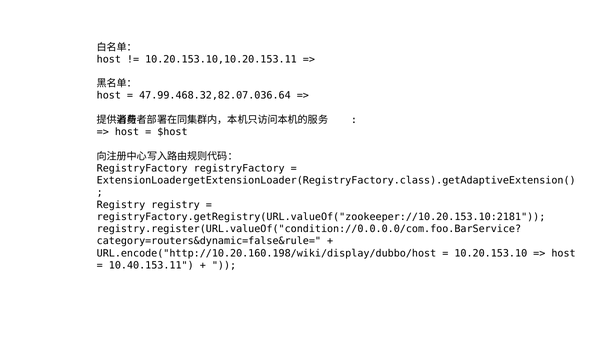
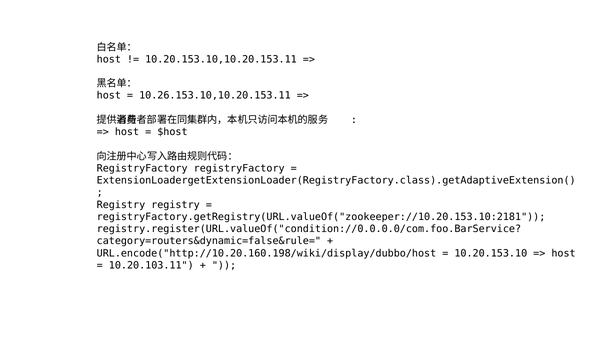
47.99.468.32,82.07.036.64: 47.99.468.32,82.07.036.64 -> 10.26.153.10,10.20.153.11 (215, 96)
10.40.153.11: 10.40.153.11 -> 10.20.103.11 (151, 265)
